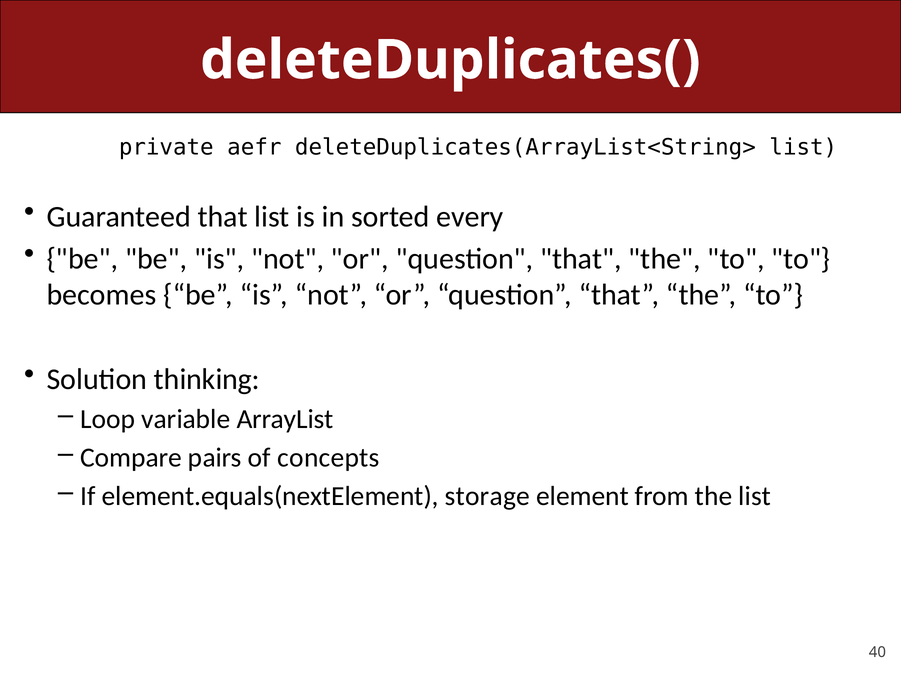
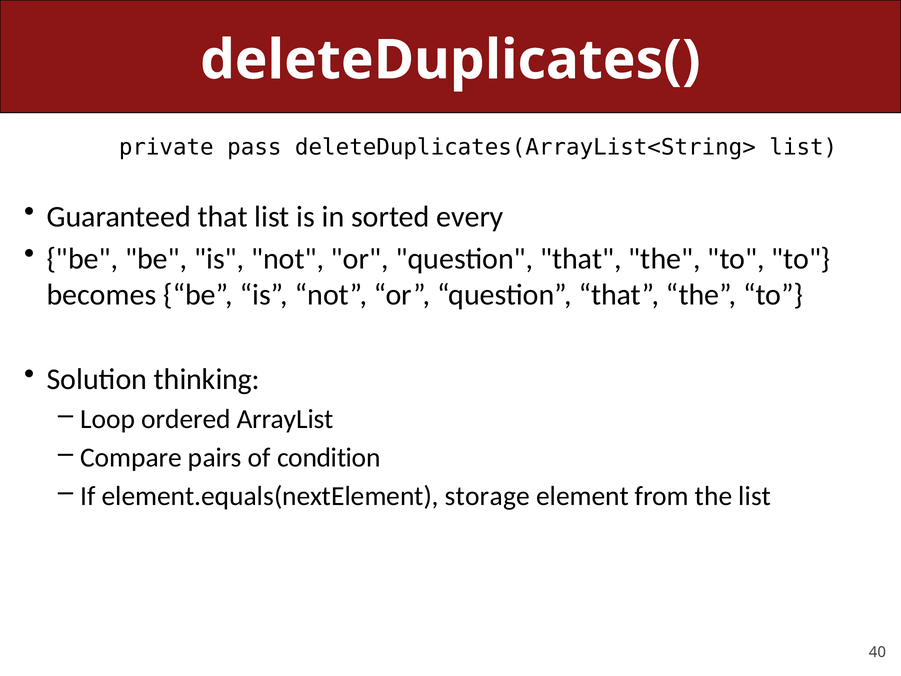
aefr: aefr -> pass (254, 147)
variable: variable -> ordered (186, 419)
concepts: concepts -> condition (329, 457)
